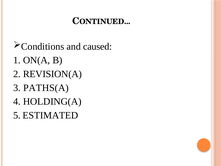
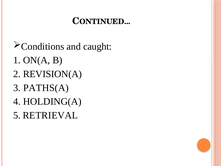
caused: caused -> caught (97, 46)
ESTIMATED: ESTIMATED -> RETRIEVAL (50, 115)
